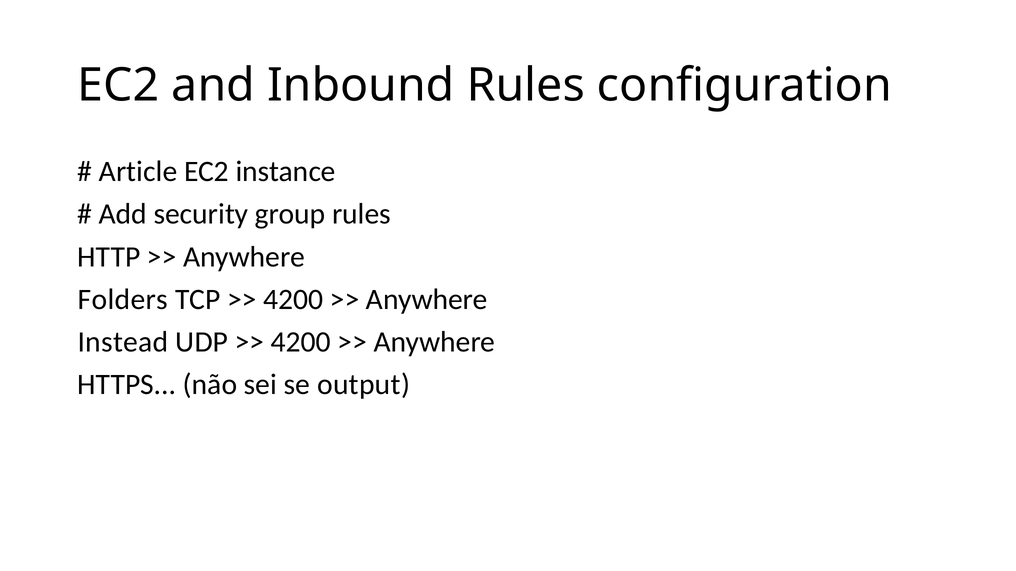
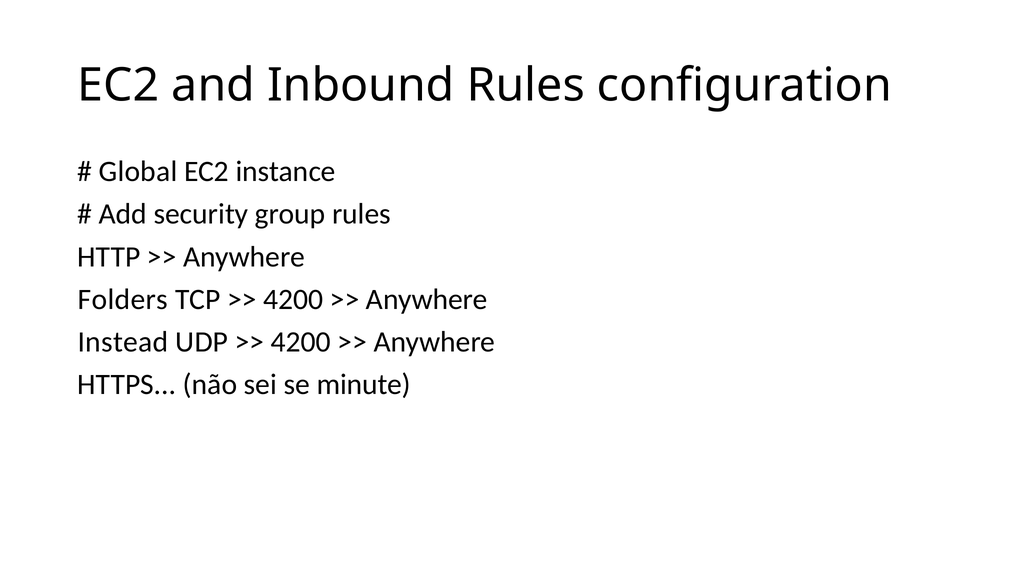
Article: Article -> Global (138, 172)
output: output -> minute (364, 385)
